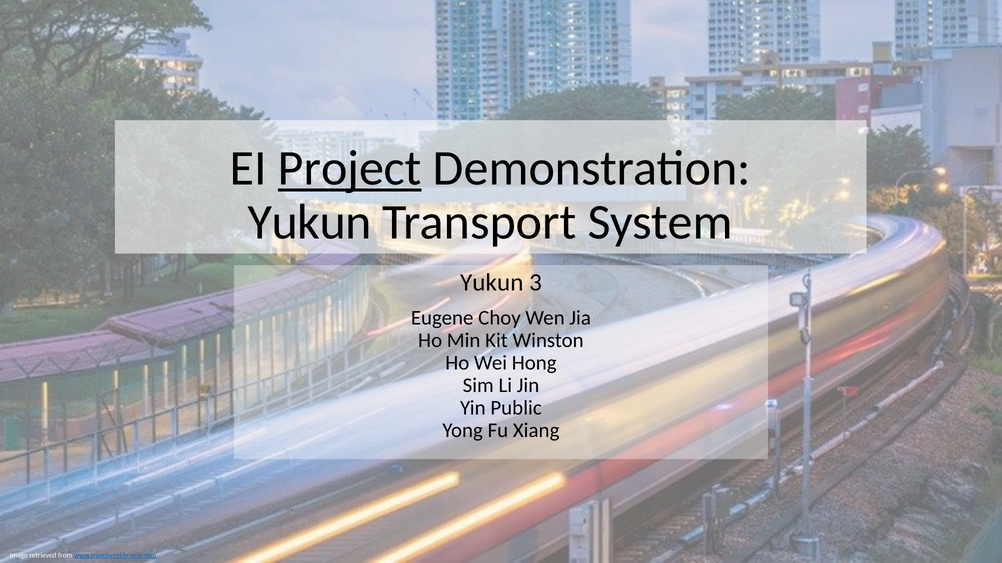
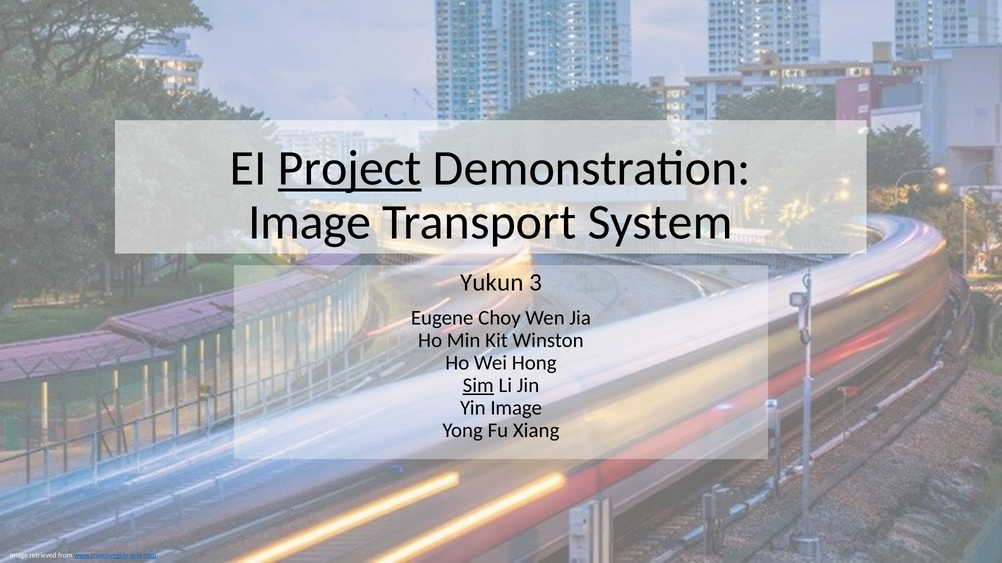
Yukun: Yukun -> Image (310, 223)
Sim underline: none -> present (478, 386)
Yin Public: Public -> Image (516, 408)
